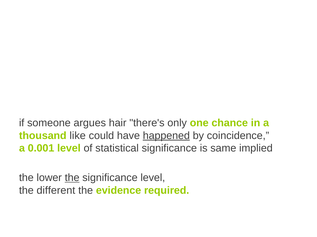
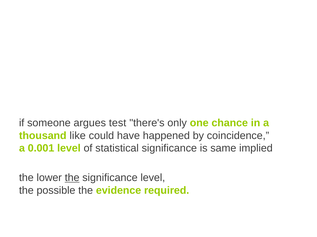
hair: hair -> test (118, 123)
happened underline: present -> none (166, 136)
different: different -> possible (56, 191)
